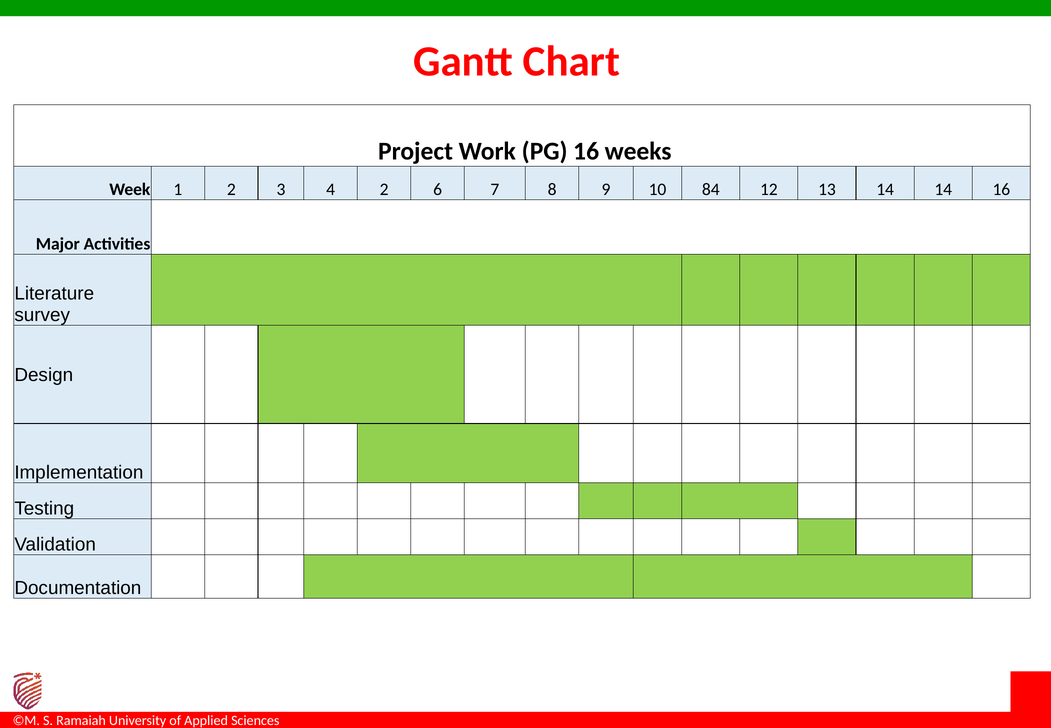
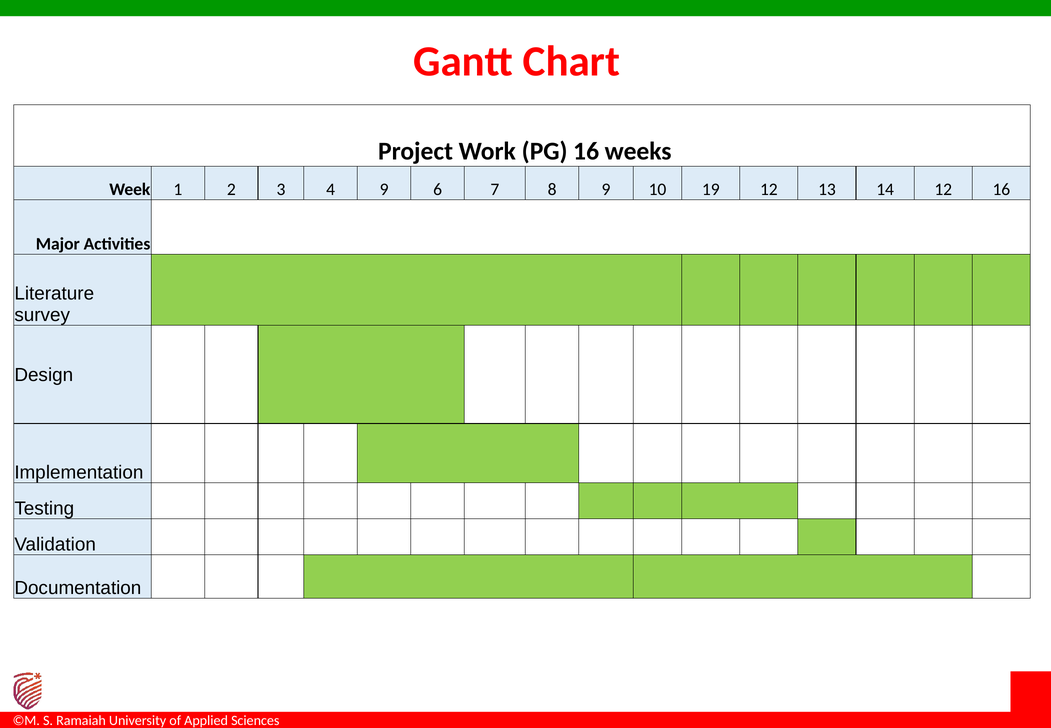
4 2: 2 -> 9 (384, 189)
84: 84 -> 19 (711, 189)
14 14: 14 -> 12 (943, 189)
